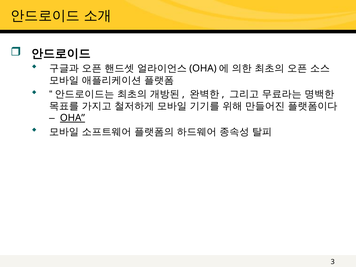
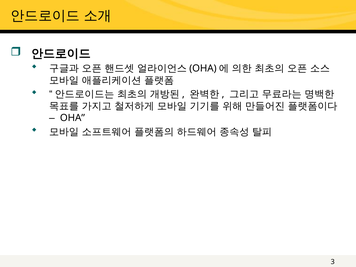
OHA underline: present -> none (72, 118)
